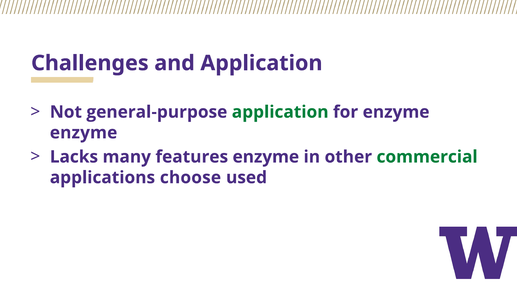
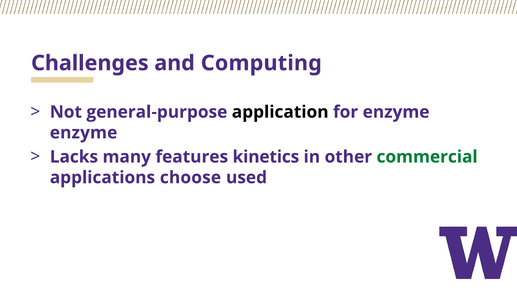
and Application: Application -> Computing (261, 63)
application colour: green -> black (280, 112)
features enzyme: enzyme -> kinetics (266, 157)
